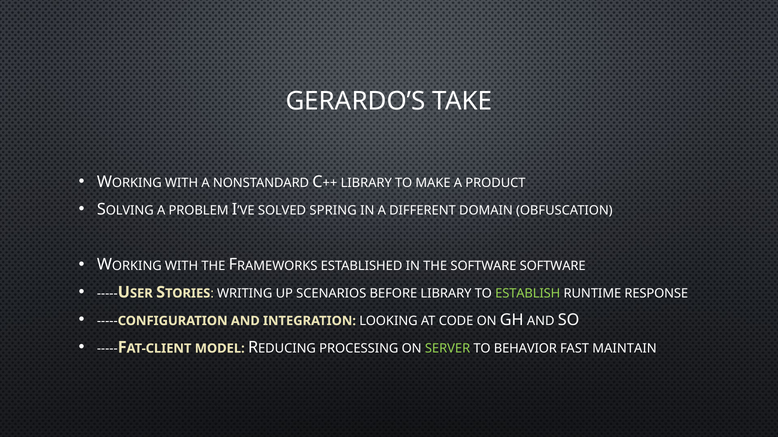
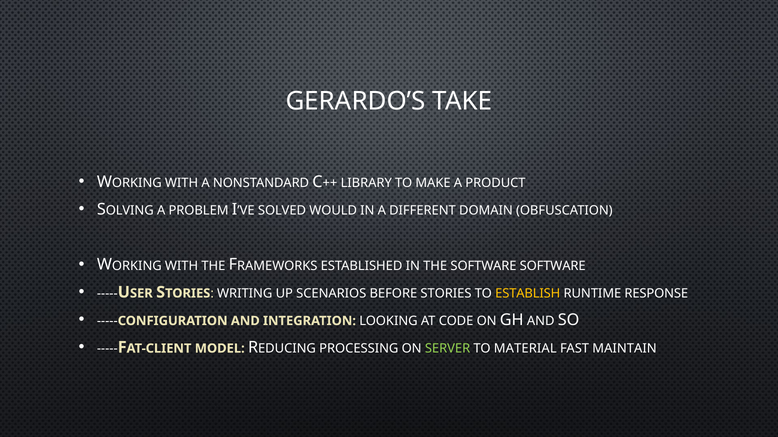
SPRING: SPRING -> WOULD (333, 211)
BEFORE LIBRARY: LIBRARY -> STORIES (446, 294)
ESTABLISH colour: light green -> yellow (528, 294)
BEHAVIOR: BEHAVIOR -> MATERIAL (525, 349)
